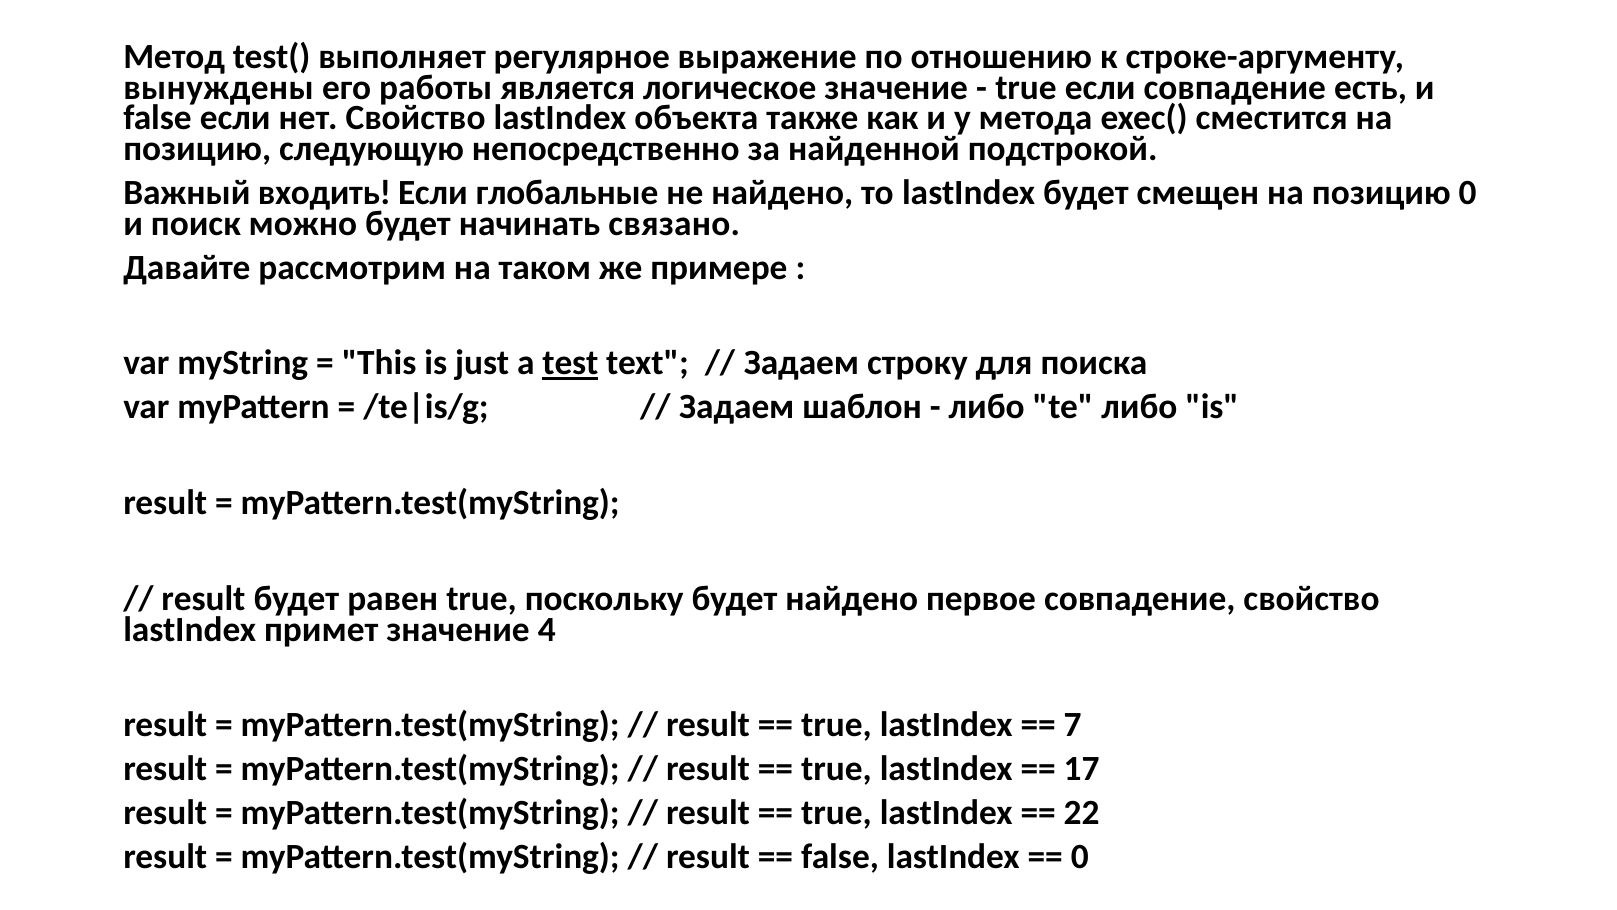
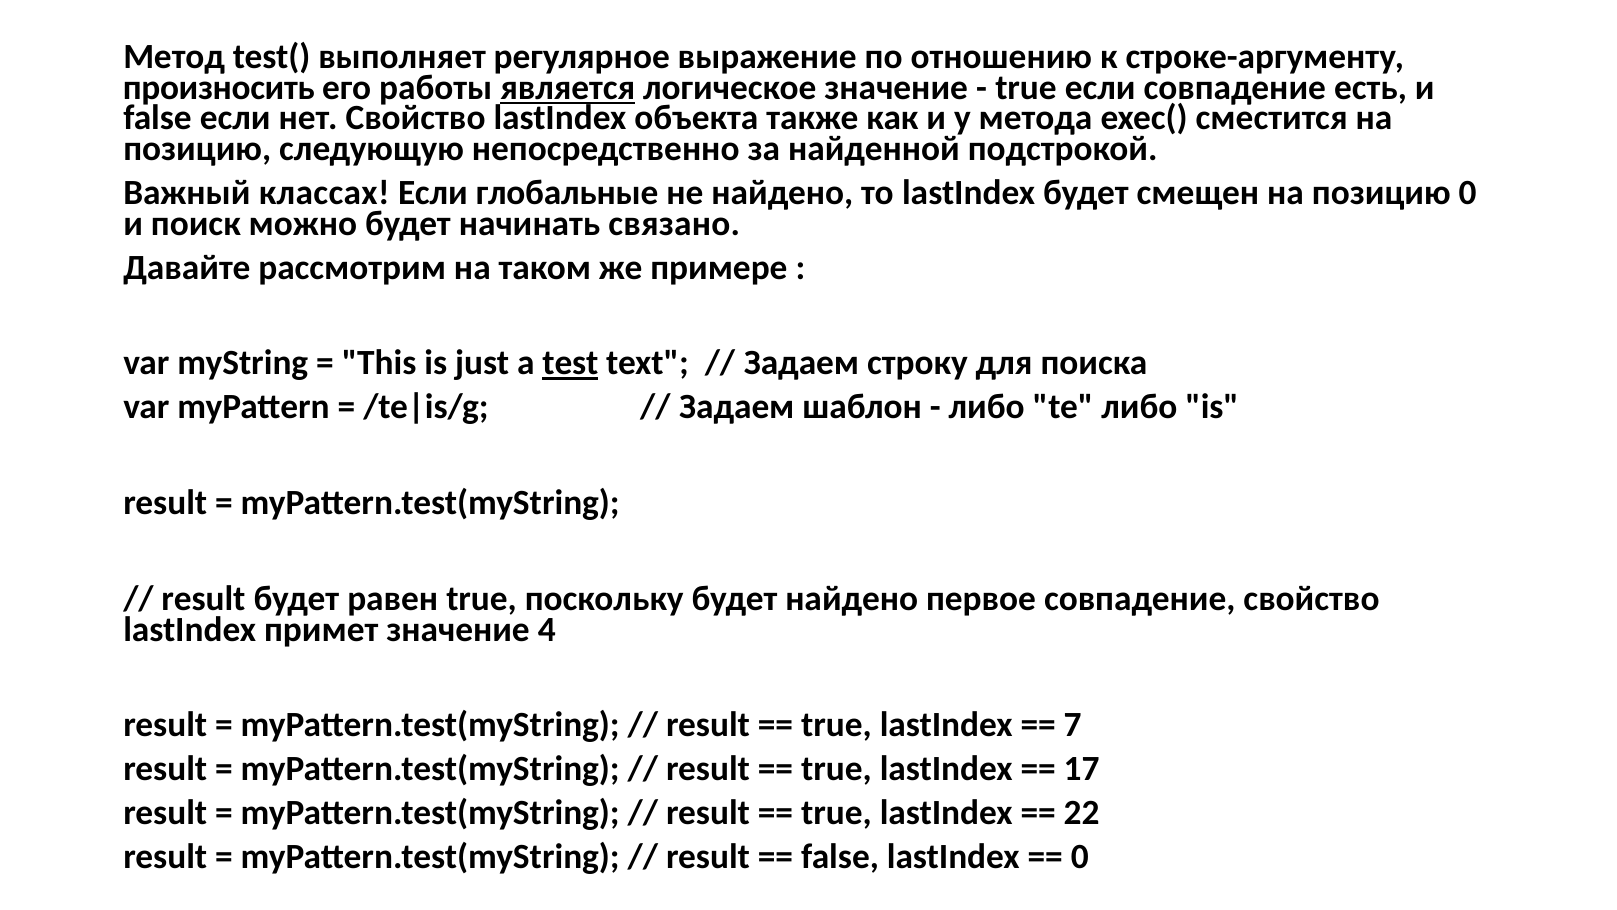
вынуждены: вынуждены -> произносить (219, 88)
является underline: none -> present (568, 88)
входить: входить -> классах (324, 193)
